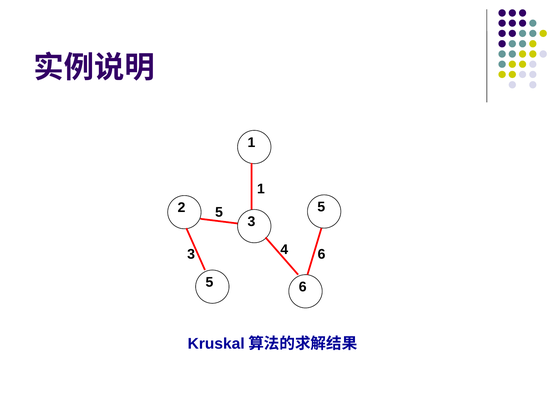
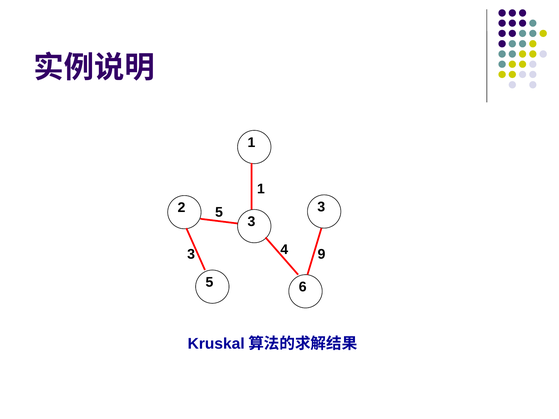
2 5: 5 -> 3 (321, 207)
4 6: 6 -> 9 (322, 254)
